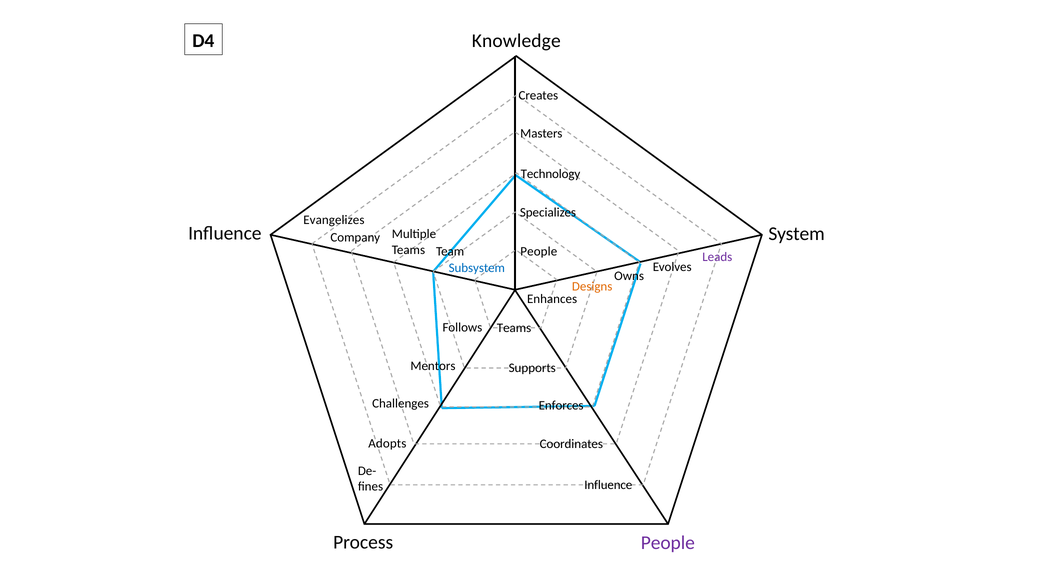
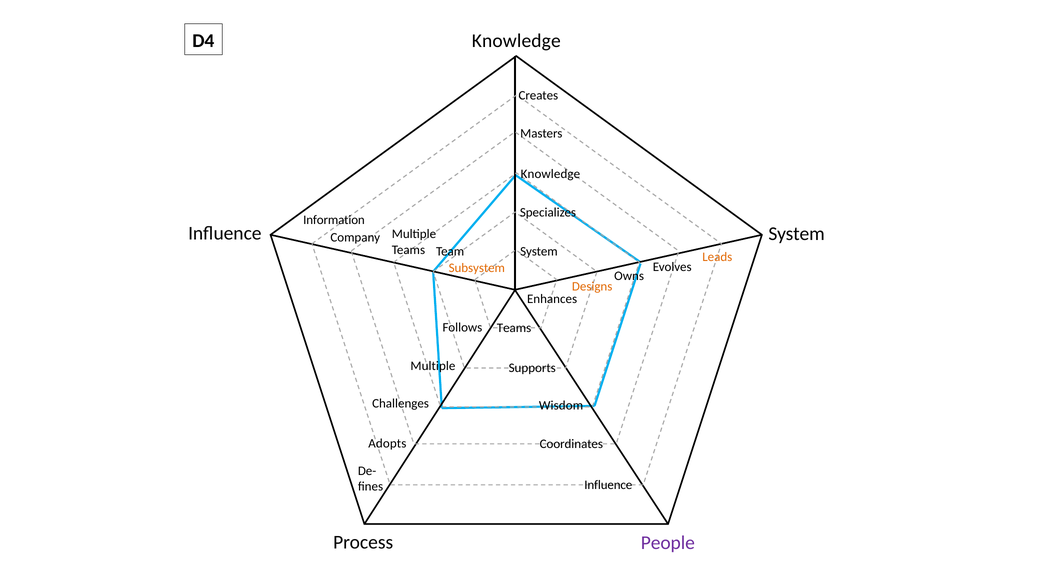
Technology: Technology -> Knowledge (550, 174)
Evangelizes: Evangelizes -> Information (334, 220)
People: People -> System (539, 252)
Leads colour: purple -> orange (717, 257)
Subsystem colour: blue -> orange (477, 268)
Mentors: Mentors -> Multiple (433, 366)
Enforces: Enforces -> Wisdom (561, 405)
